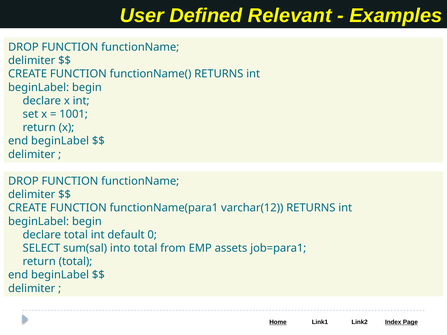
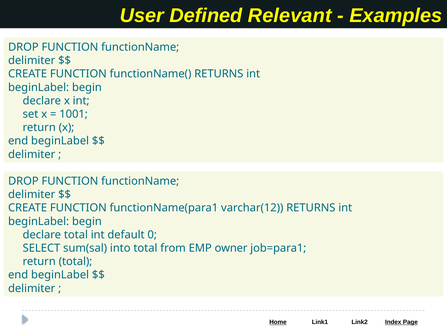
assets: assets -> owner (231, 248)
